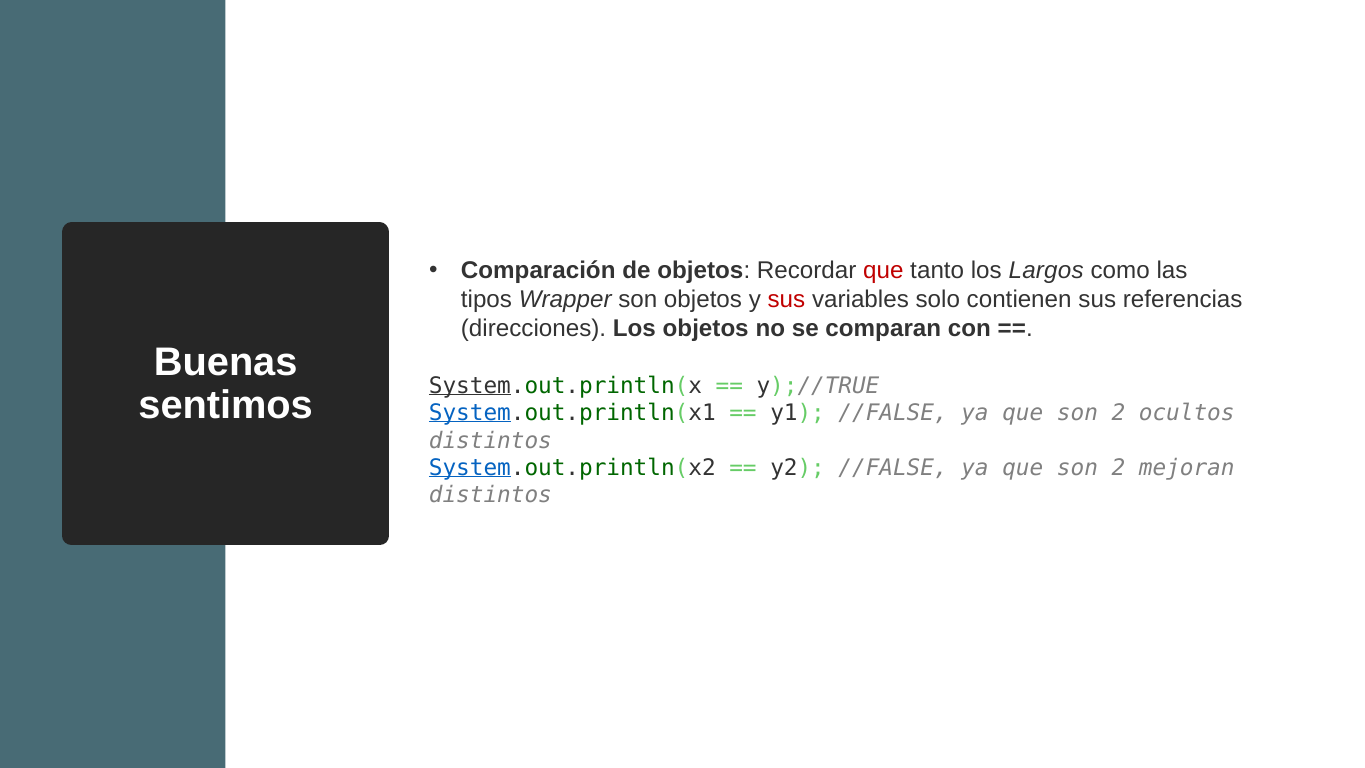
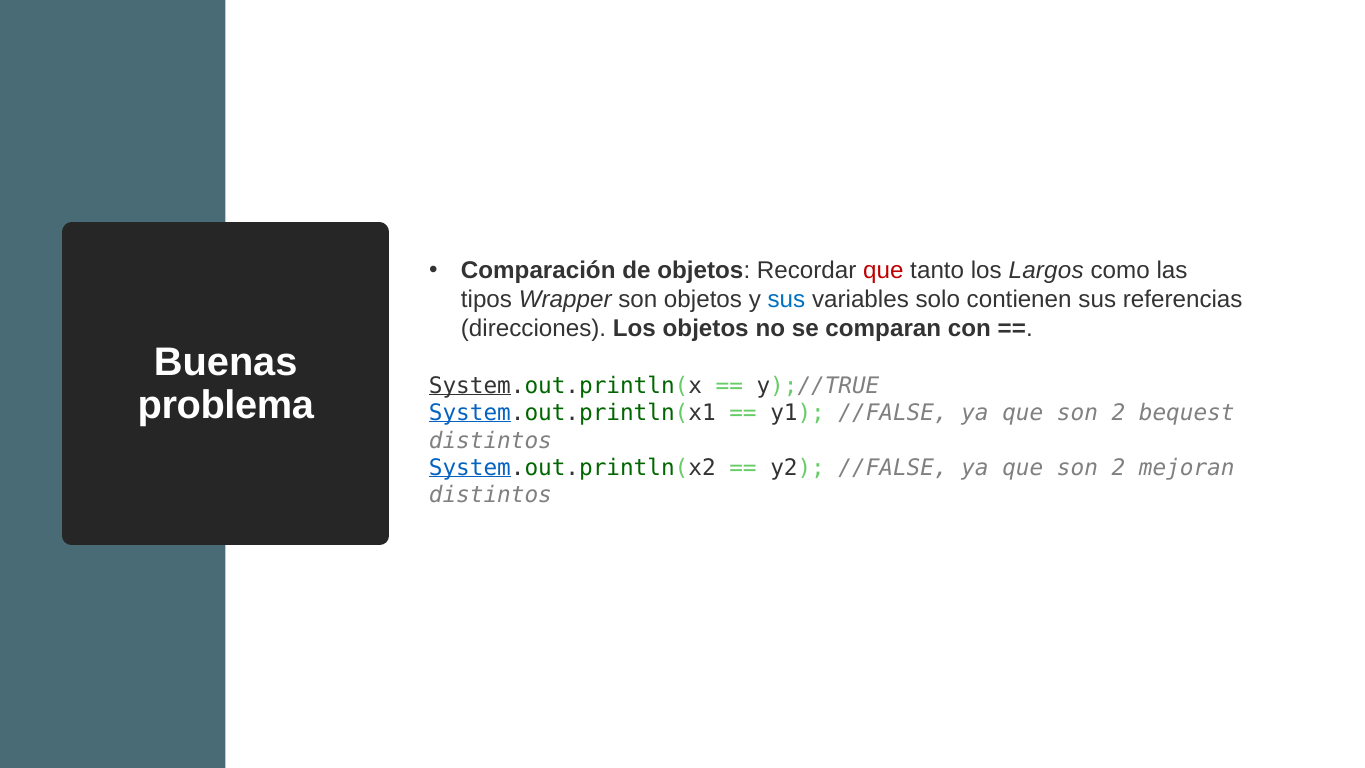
sus colour: red -> blue (786, 300)
sentimos: sentimos -> problema (226, 405)
ocultos: ocultos -> bequest (1187, 413)
